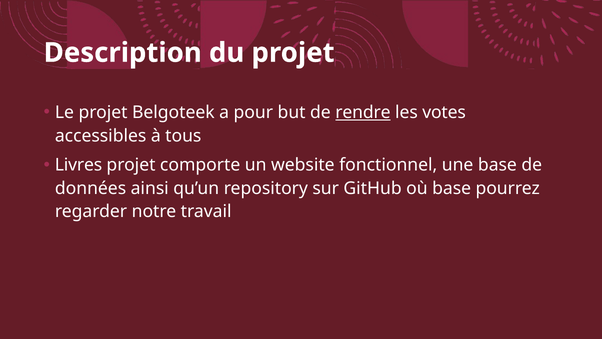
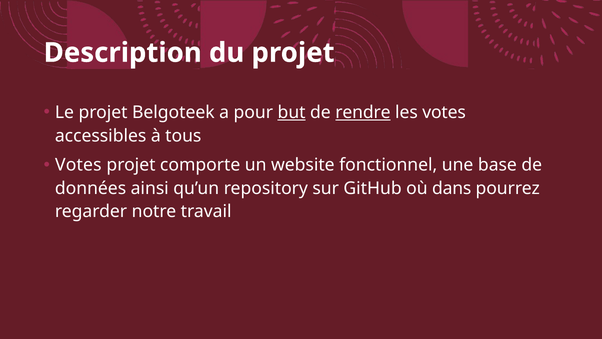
but underline: none -> present (292, 112)
Livres: Livres -> Votes (78, 165)
où base: base -> dans (452, 188)
